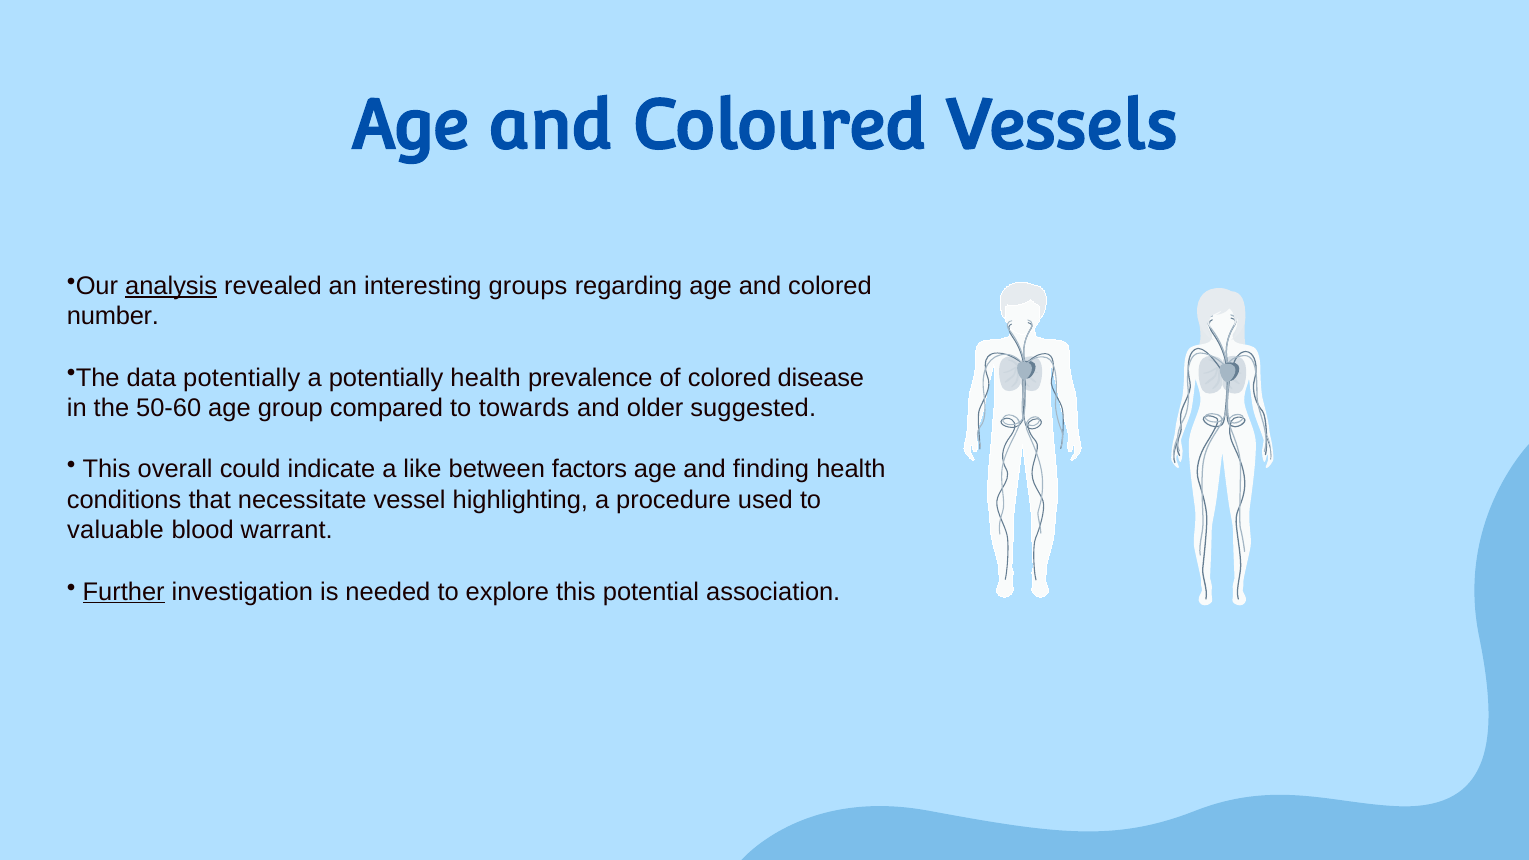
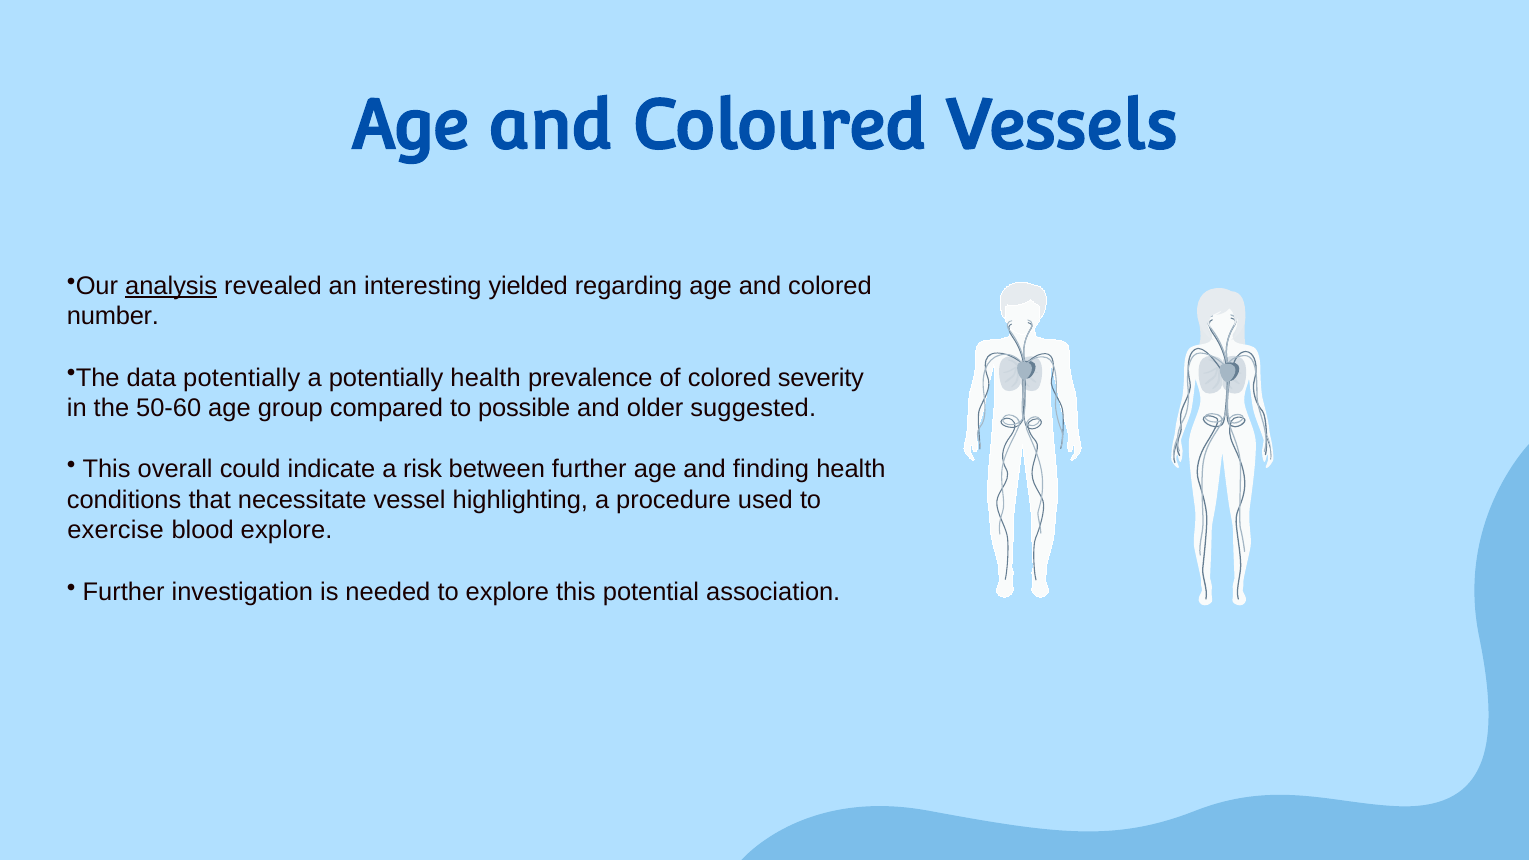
groups: groups -> yielded (528, 286)
disease: disease -> severity (821, 378)
towards: towards -> possible (524, 408)
like: like -> risk (423, 469)
between factors: factors -> further (589, 469)
valuable: valuable -> exercise (116, 531)
blood warrant: warrant -> explore (287, 531)
Further underline: present -> none (124, 592)
